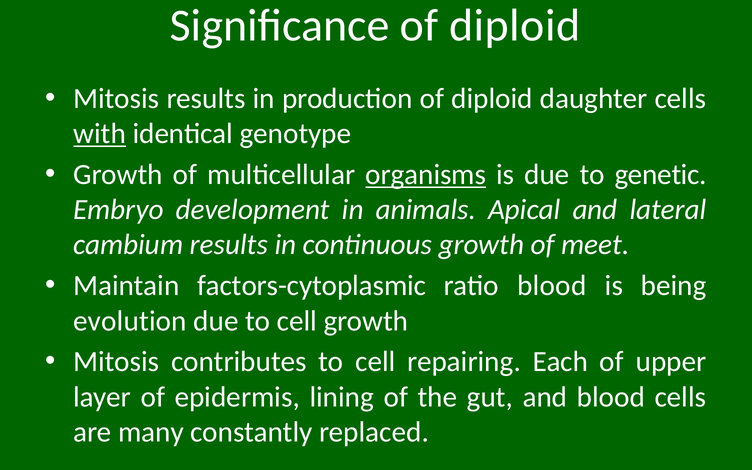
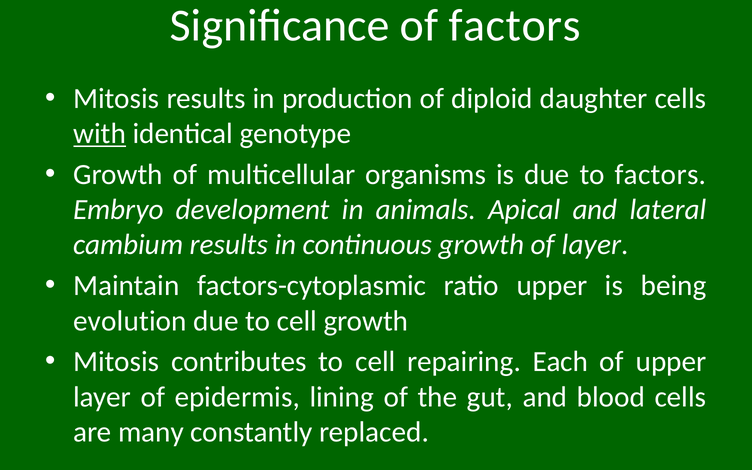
Significance of diploid: diploid -> factors (515, 26)
organisms underline: present -> none (426, 175)
to genetic: genetic -> factors (660, 175)
of meet: meet -> layer (595, 245)
ratio blood: blood -> upper (552, 286)
